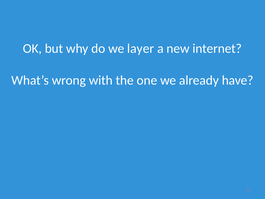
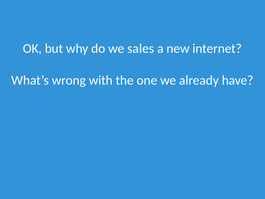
layer: layer -> sales (141, 48)
